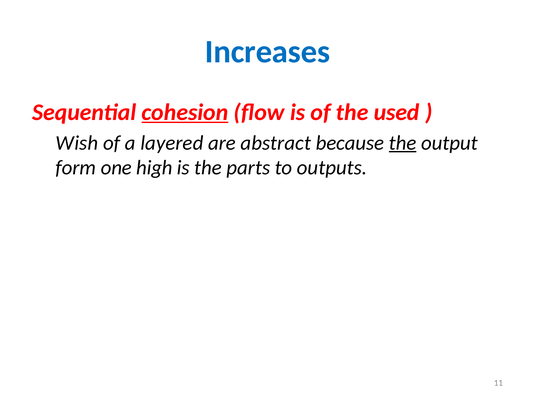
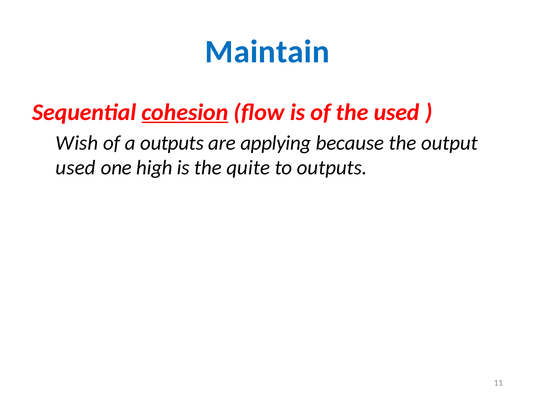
Increases: Increases -> Maintain (267, 52)
a layered: layered -> outputs (172, 143)
abstract: abstract -> applying (276, 143)
the underline: present -> none (403, 143)
form: form -> used (76, 168)
parts: parts -> quite (248, 168)
